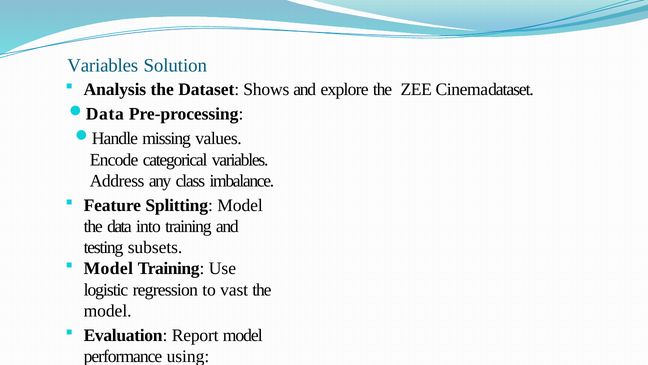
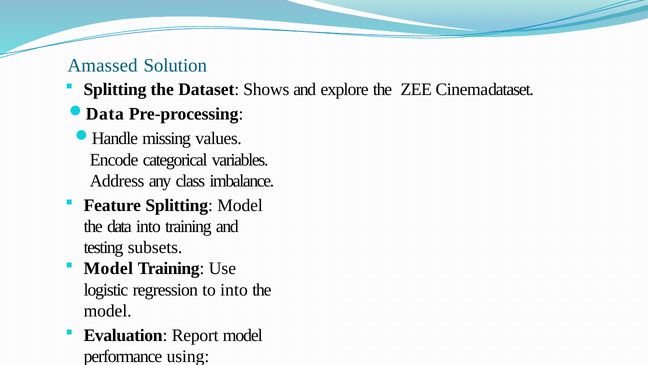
Variables: Variables -> Amassed (103, 65)
Analysis: Analysis -> Splitting (115, 89)
to vast: vast -> into (234, 289)
